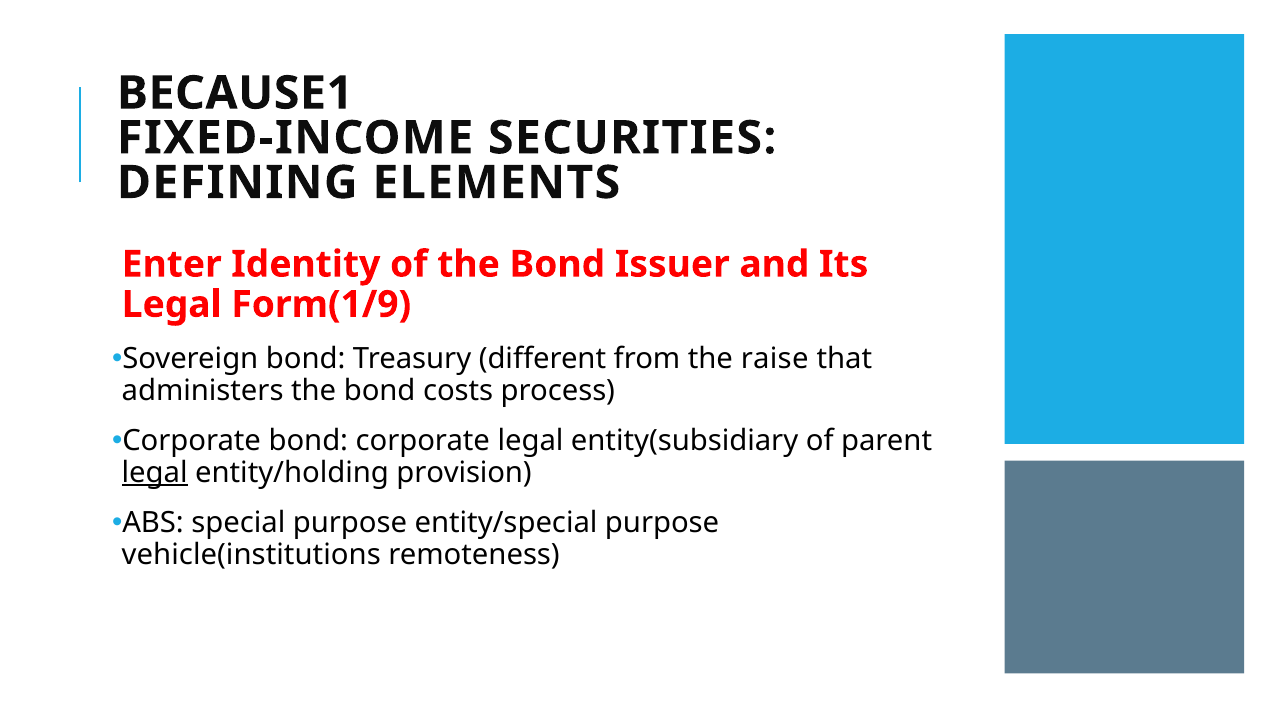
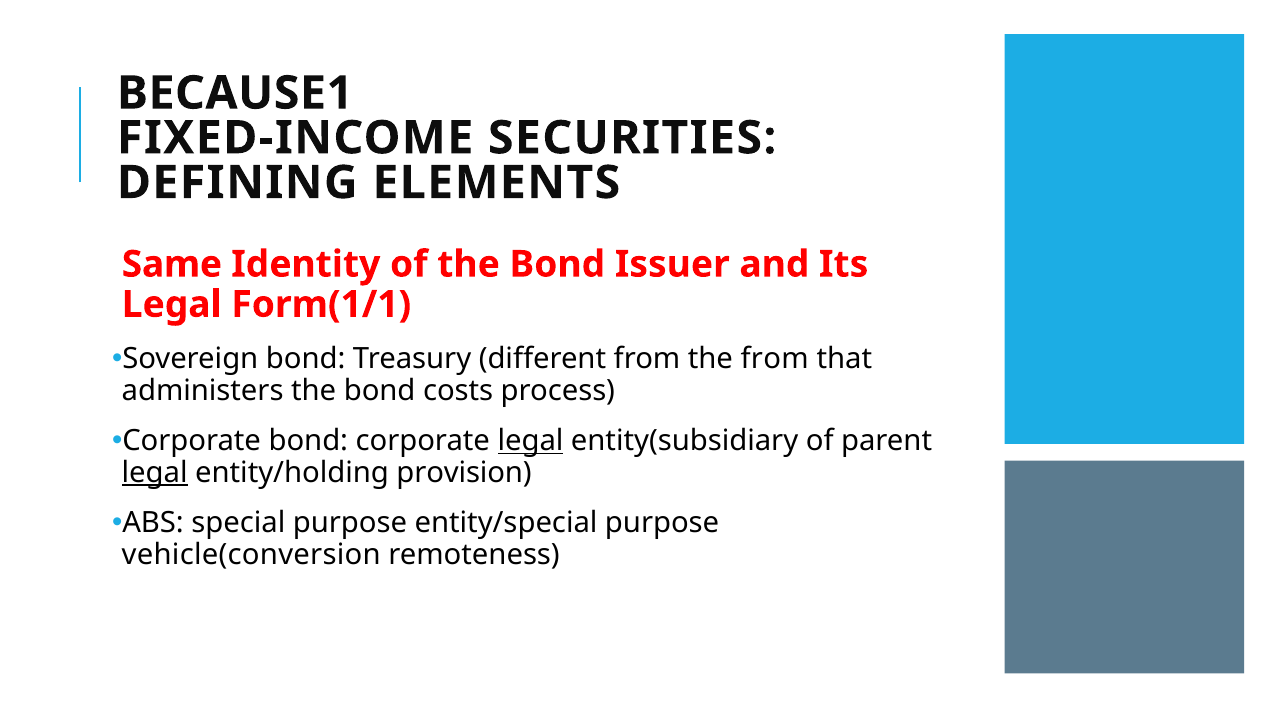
Enter: Enter -> Same (172, 264)
Form(1/9: Form(1/9 -> Form(1/1 (321, 304)
the raise: raise -> from (775, 359)
legal underline: none -> present (531, 441)
vehicle(institutions: vehicle(institutions -> vehicle(conversion (251, 554)
